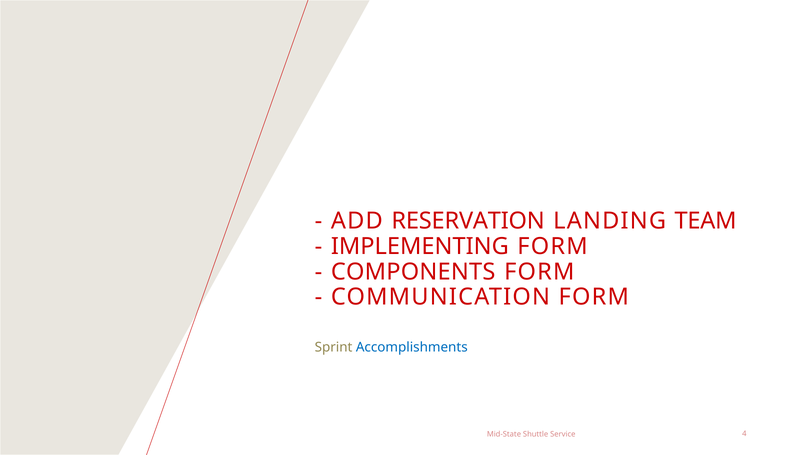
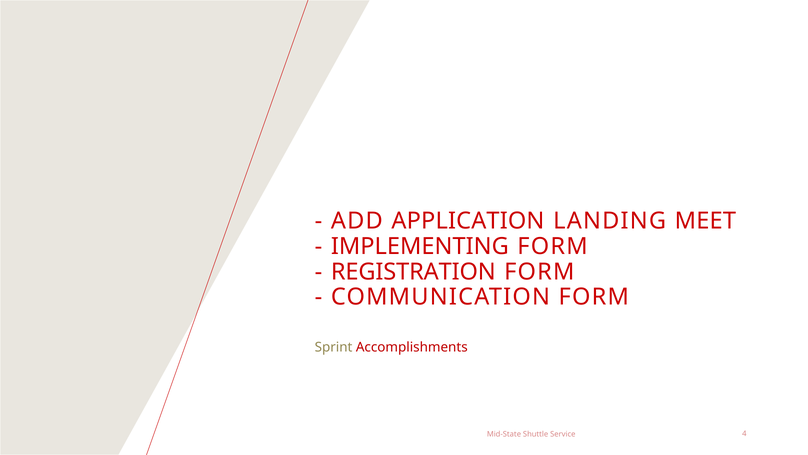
RESERVATION: RESERVATION -> APPLICATION (468, 221)
TEAM: TEAM -> MEET (705, 221)
COMPONENTS: COMPONENTS -> REGISTRATION (413, 271)
Accomplishments colour: blue -> red (412, 347)
